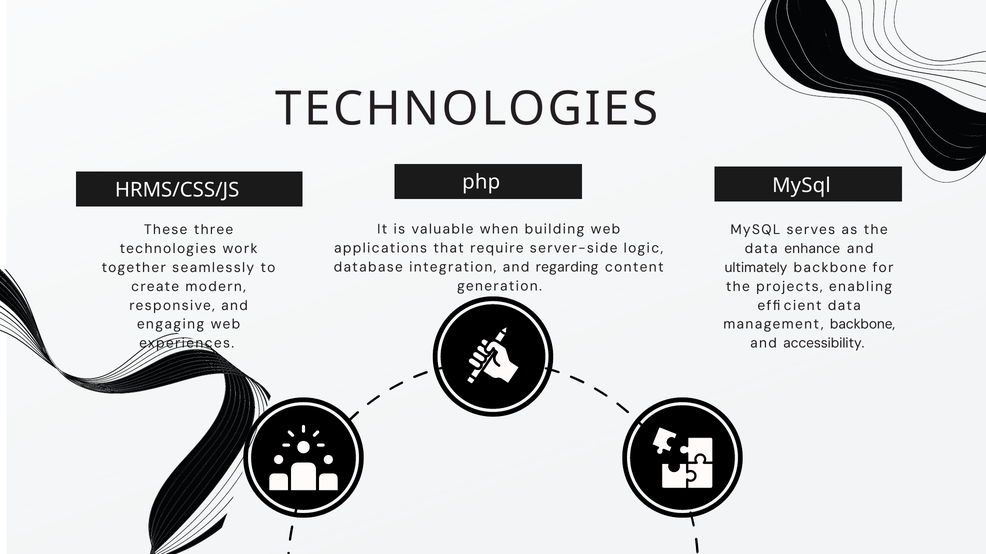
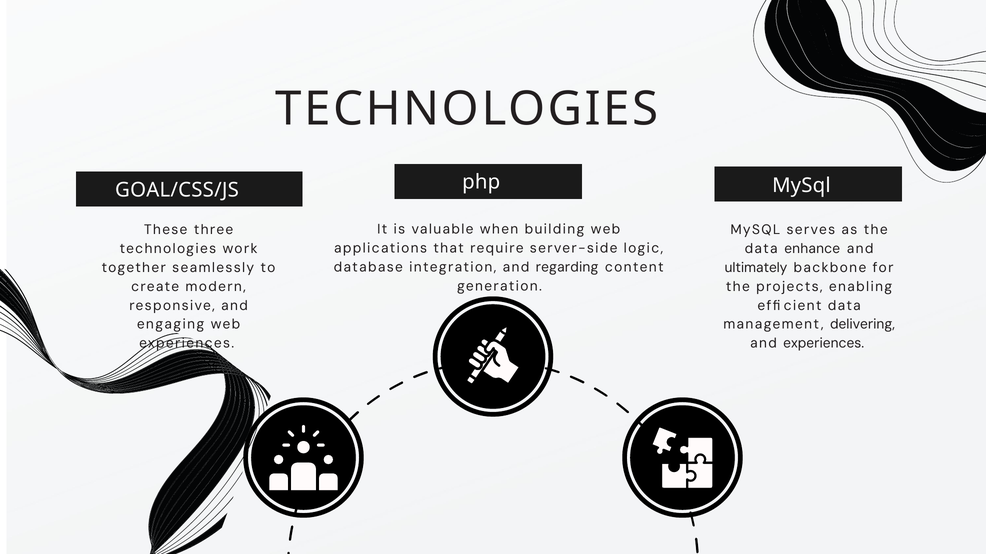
HRMS/CSS/JS: HRMS/CSS/JS -> GOAL/CSS/JS (177, 190)
management backbone: backbone -> delivering (863, 325)
and accessibility: accessibility -> experiences (824, 344)
